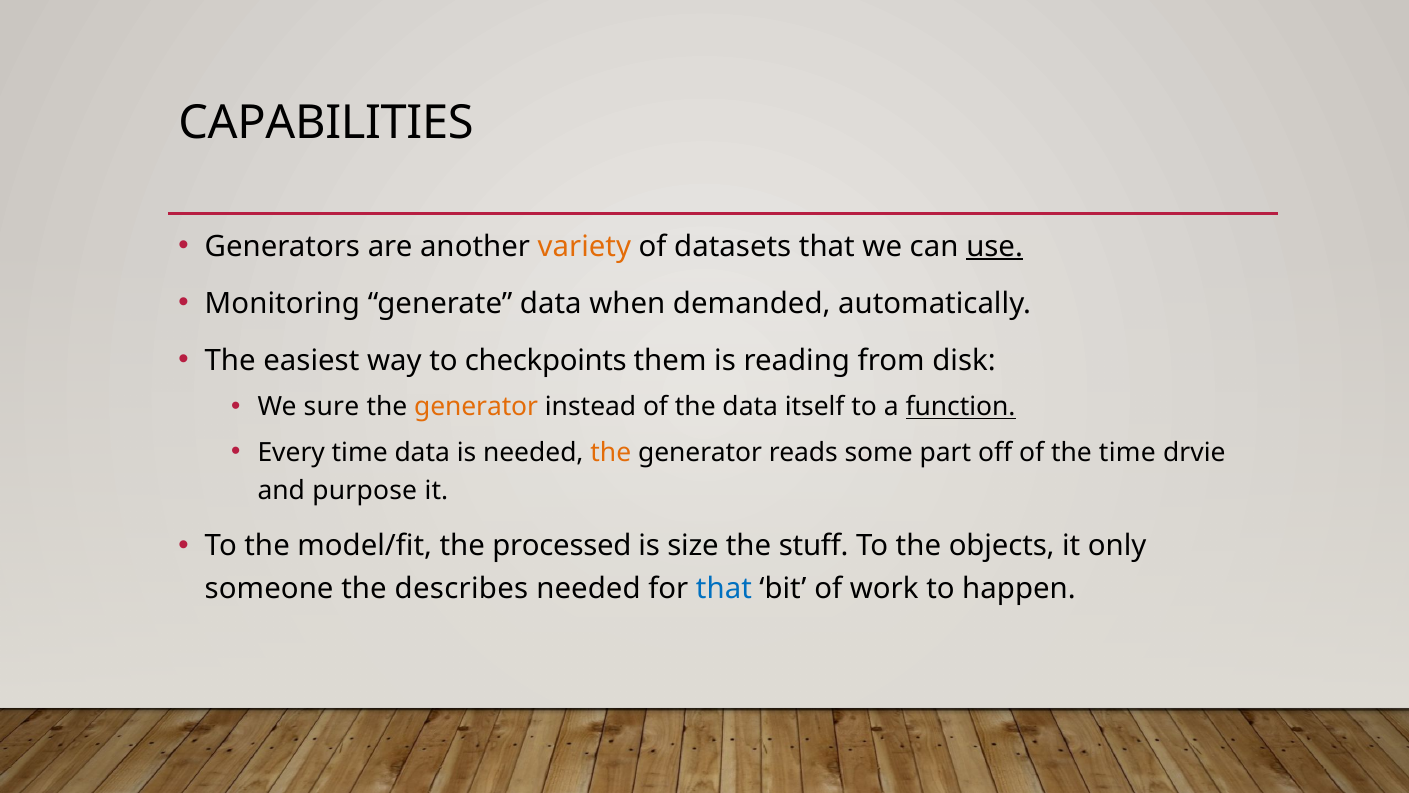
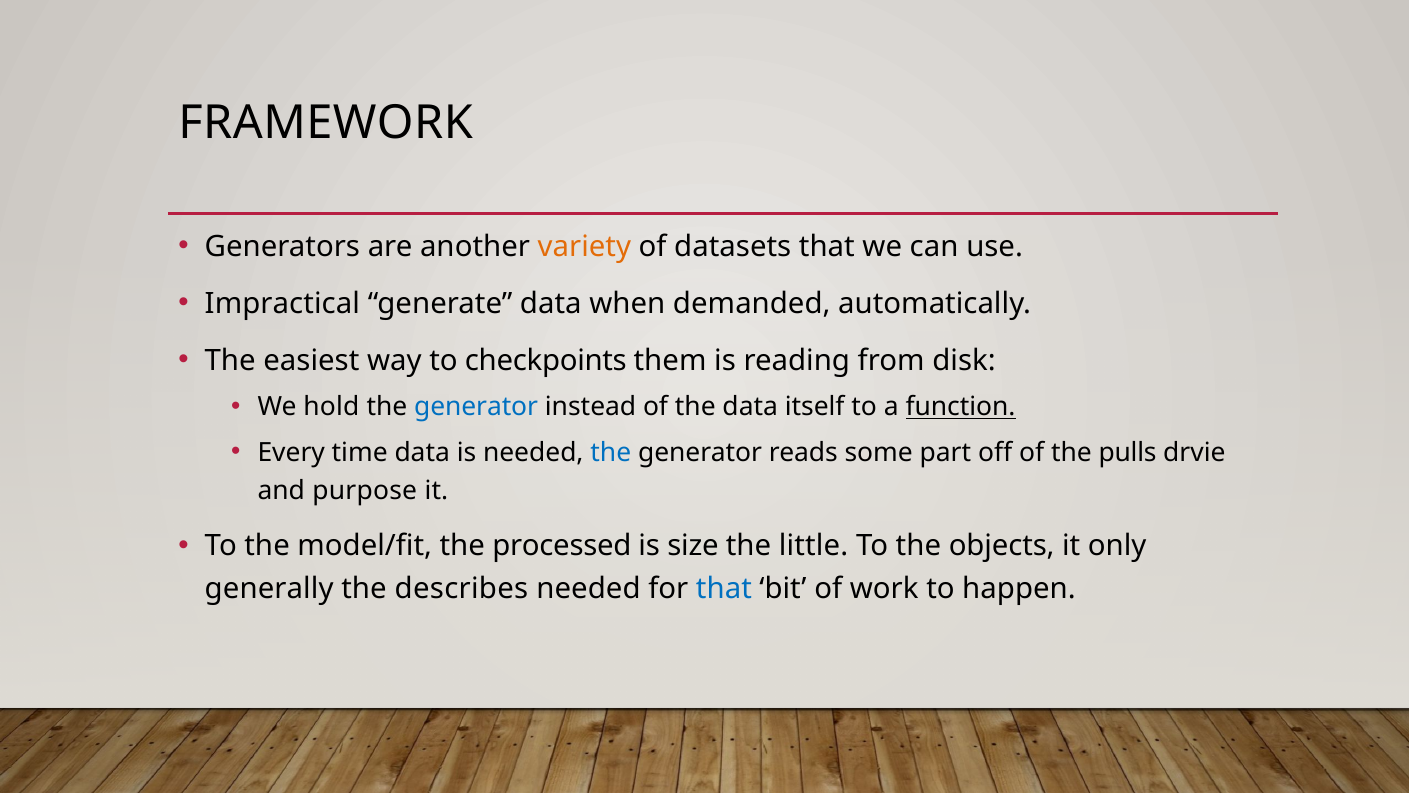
CAPABILITIES: CAPABILITIES -> FRAMEWORK (326, 123)
use underline: present -> none (995, 246)
Monitoring: Monitoring -> Impractical (282, 303)
sure: sure -> hold (331, 407)
generator colour: orange -> blue (476, 407)
the colour: orange -> blue (611, 452)
the time: time -> pulls (1128, 452)
stuff: stuff -> little (813, 546)
someone: someone -> generally (269, 588)
